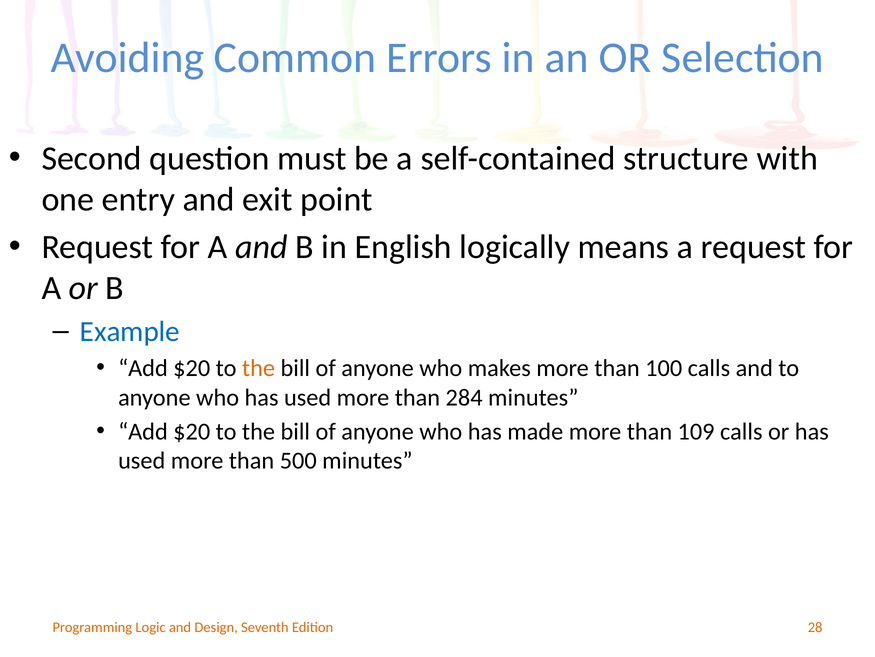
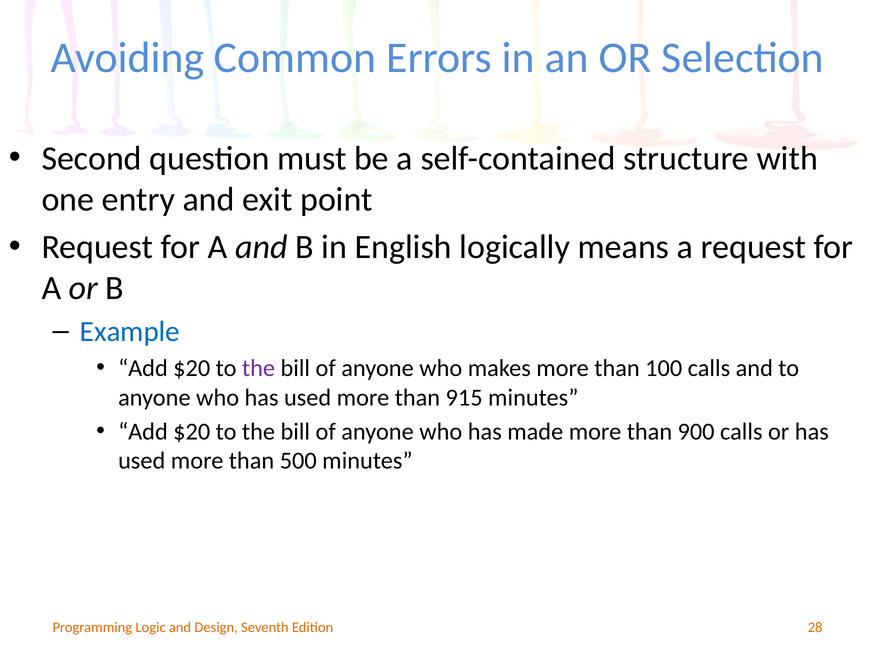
the colour: orange -> purple (259, 368)
284: 284 -> 915 (464, 397)
109: 109 -> 900 (696, 431)
